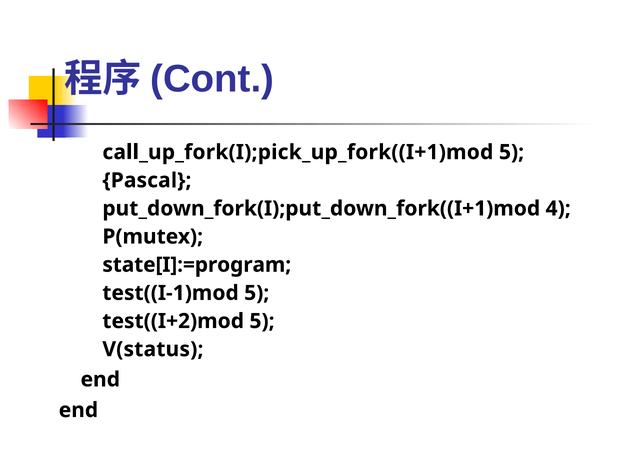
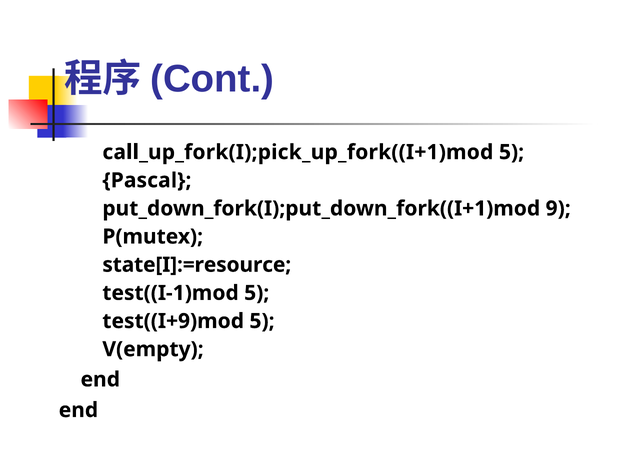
4: 4 -> 9 (558, 208)
state[I]:=program: state[I]:=program -> state[I]:=resource (197, 265)
test((I+2)mod: test((I+2)mod -> test((I+9)mod (173, 321)
V(status: V(status -> V(empty (153, 349)
